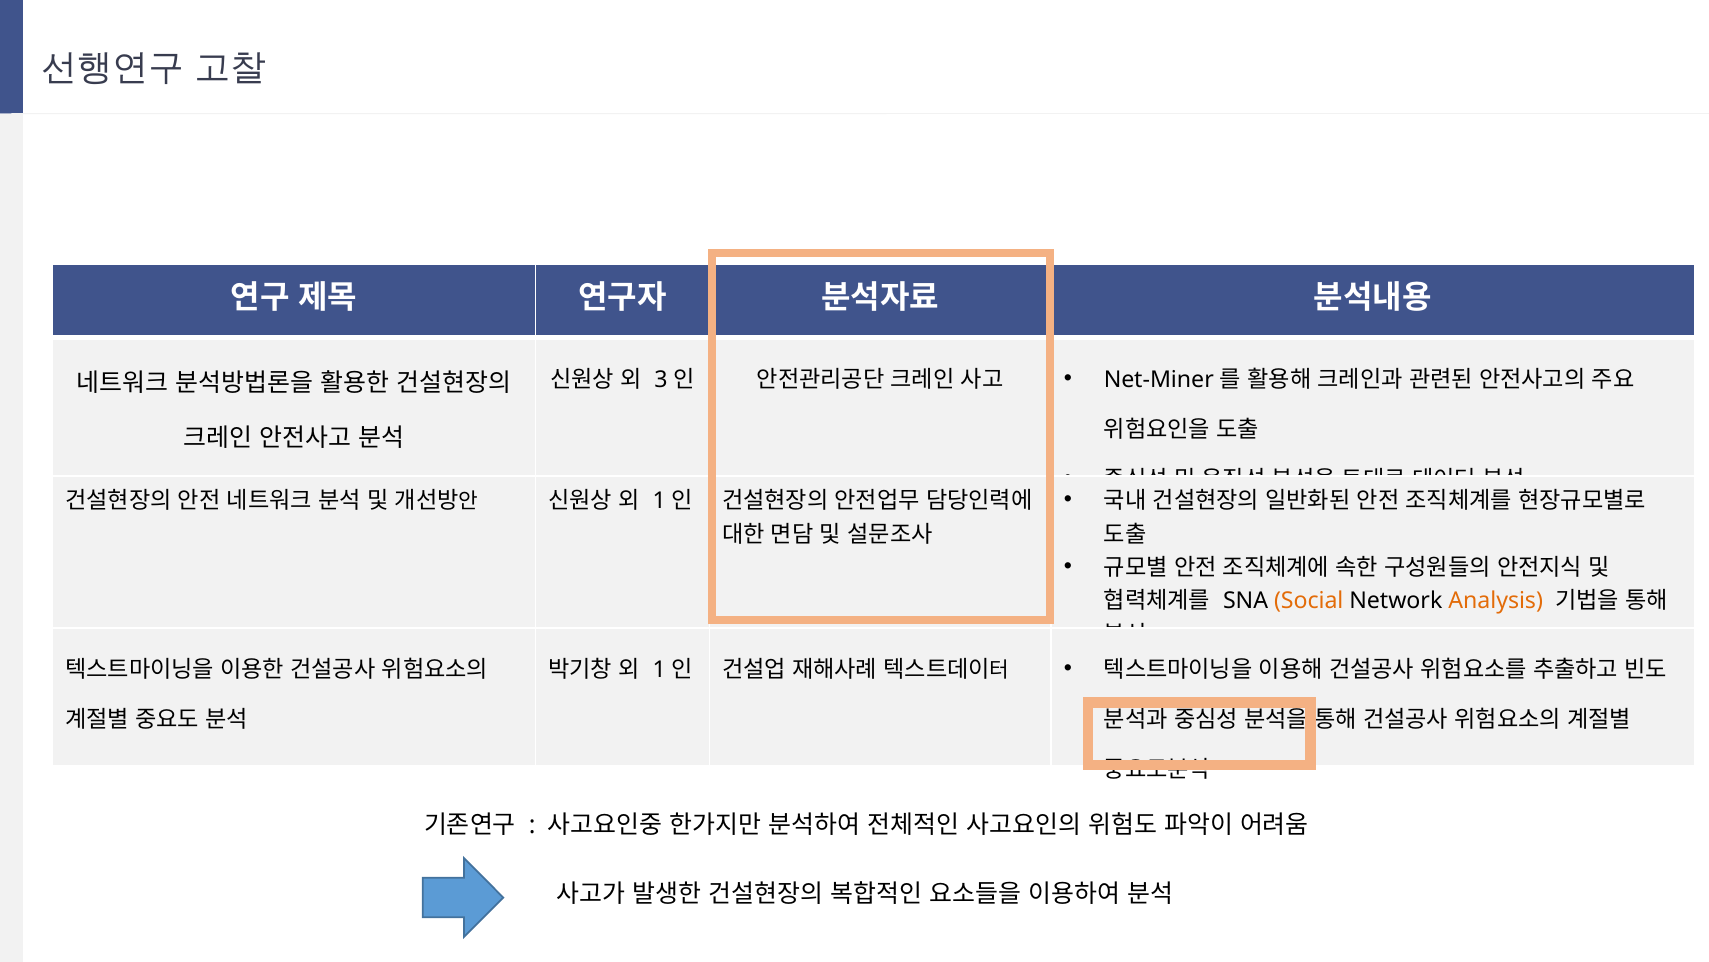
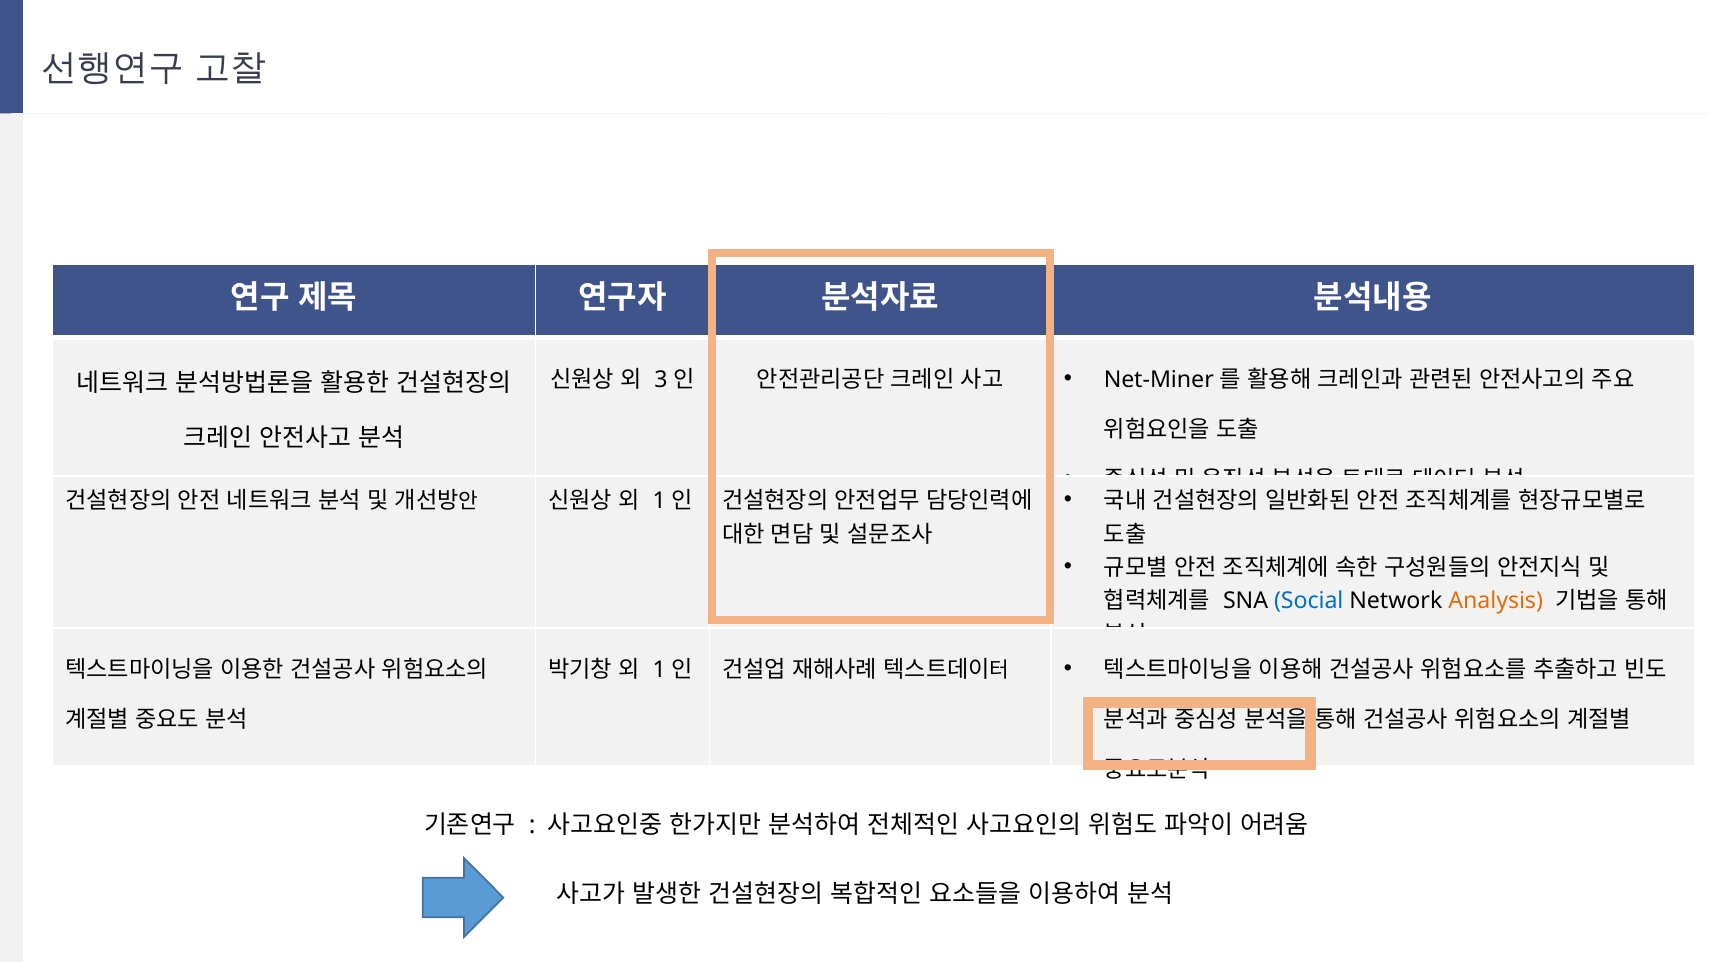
Social colour: orange -> blue (1309, 601)
